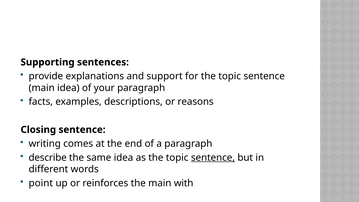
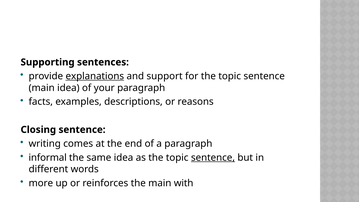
explanations underline: none -> present (95, 76)
describe: describe -> informal (48, 158)
point: point -> more (41, 183)
